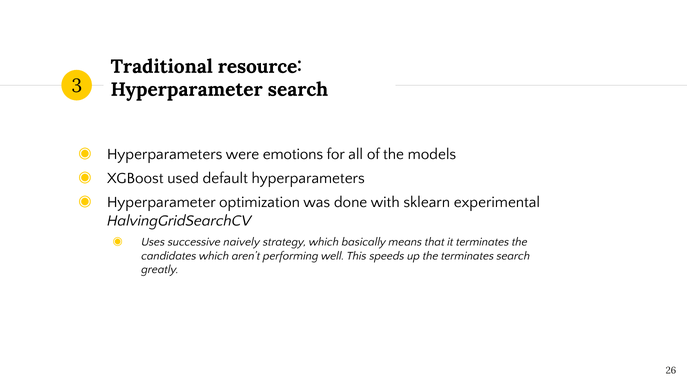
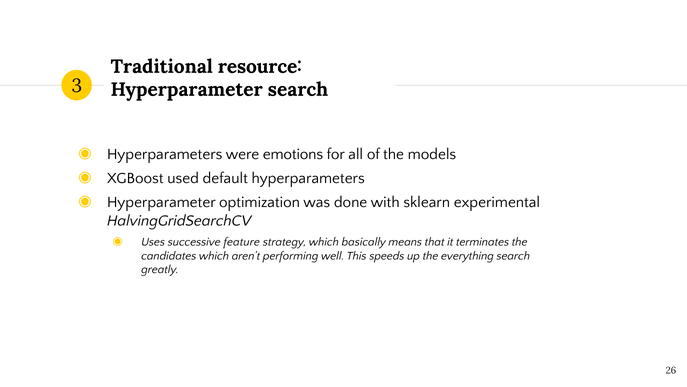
naively: naively -> feature (242, 242)
the terminates: terminates -> everything (468, 256)
